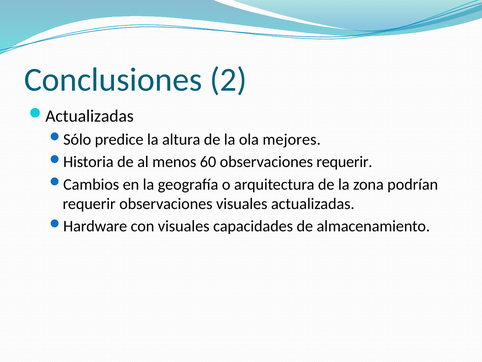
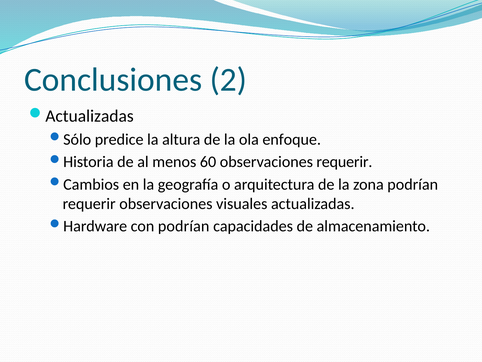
mejores: mejores -> enfoque (292, 139)
con visuales: visuales -> podrían (184, 226)
